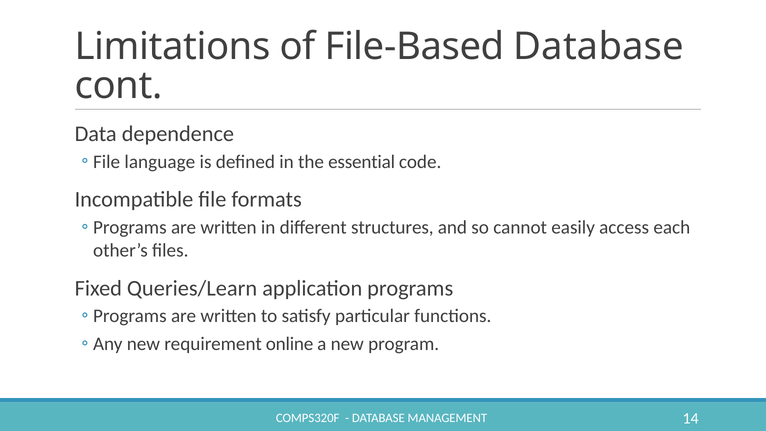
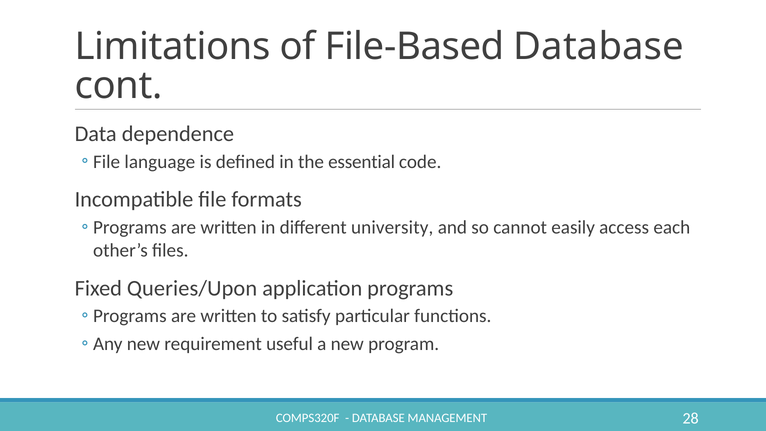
structures: structures -> university (392, 227)
Queries/Learn: Queries/Learn -> Queries/Upon (192, 288)
online: online -> useful (290, 344)
14: 14 -> 28 (691, 418)
